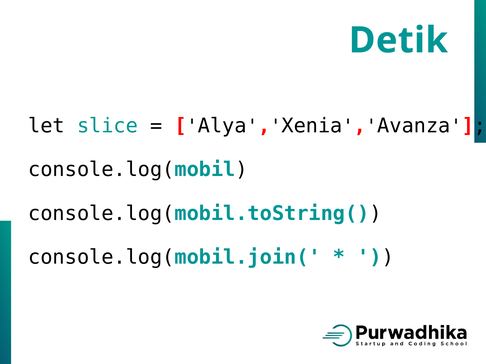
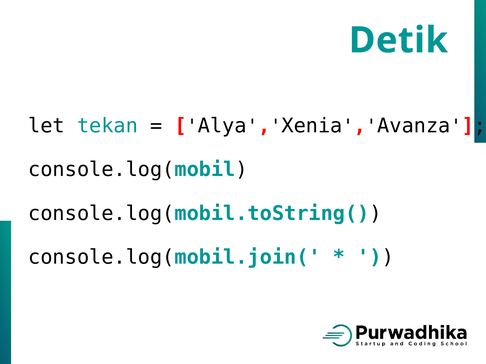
slice: slice -> tekan (108, 126)
